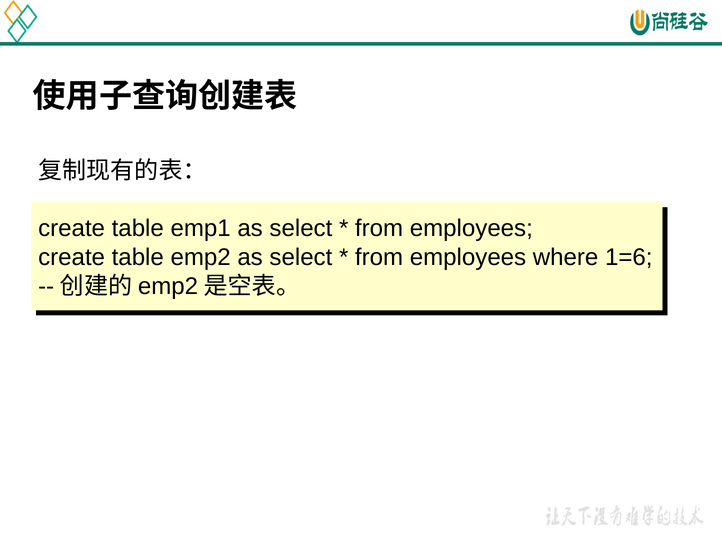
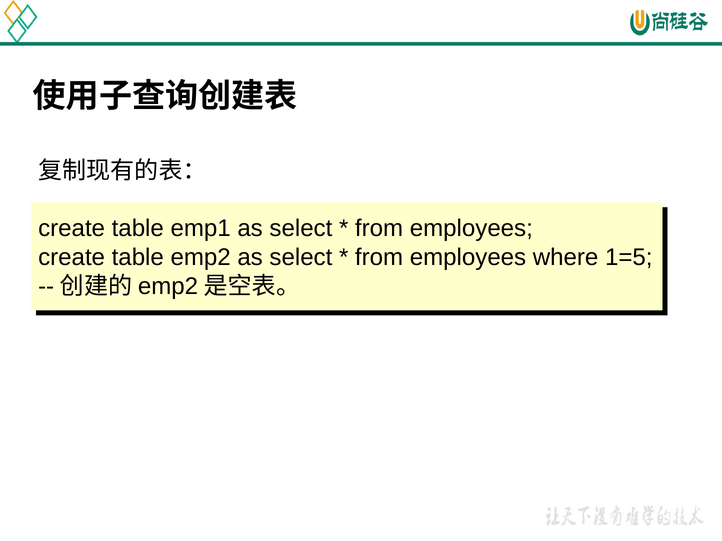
1=6: 1=6 -> 1=5 (629, 258)
